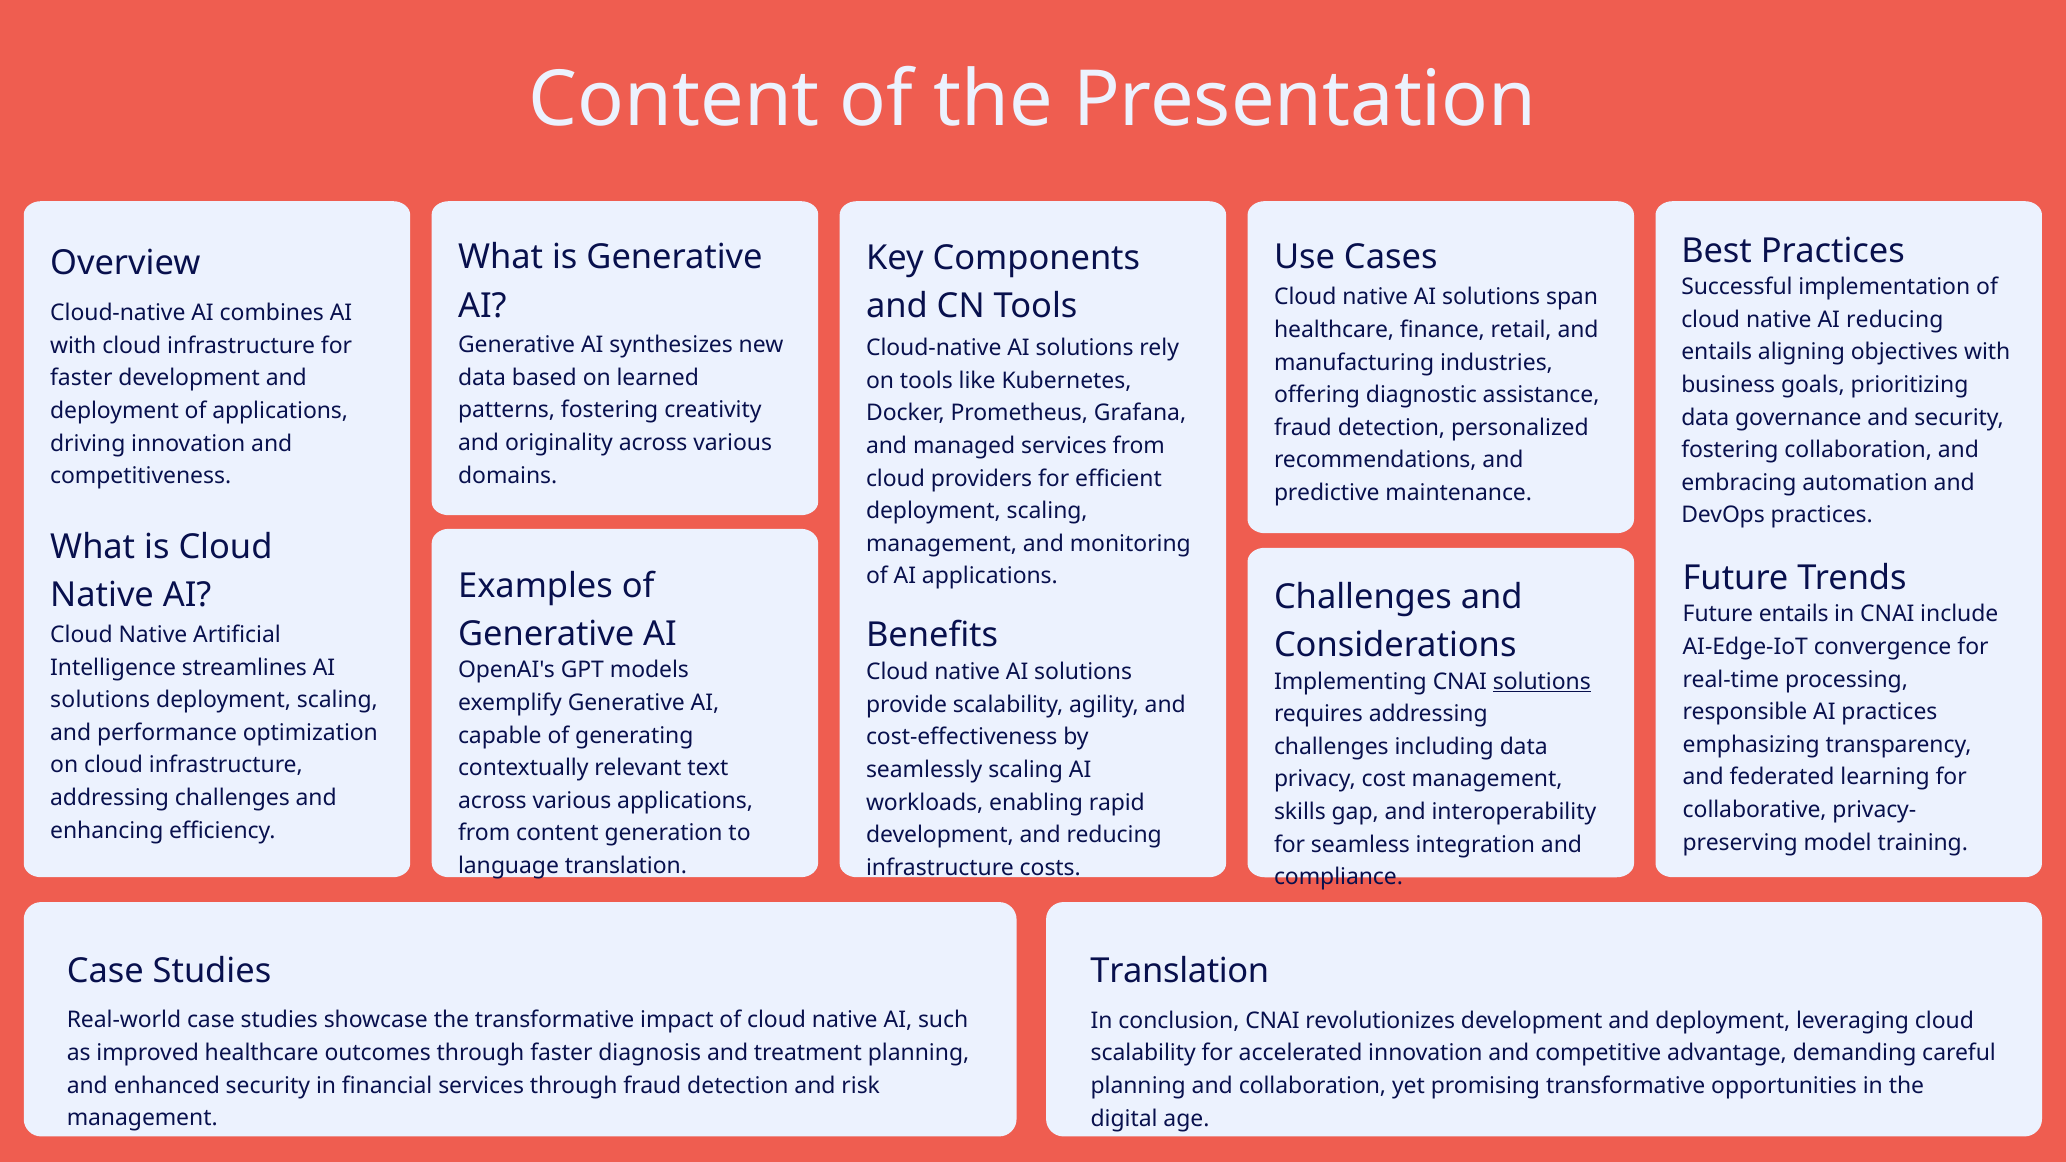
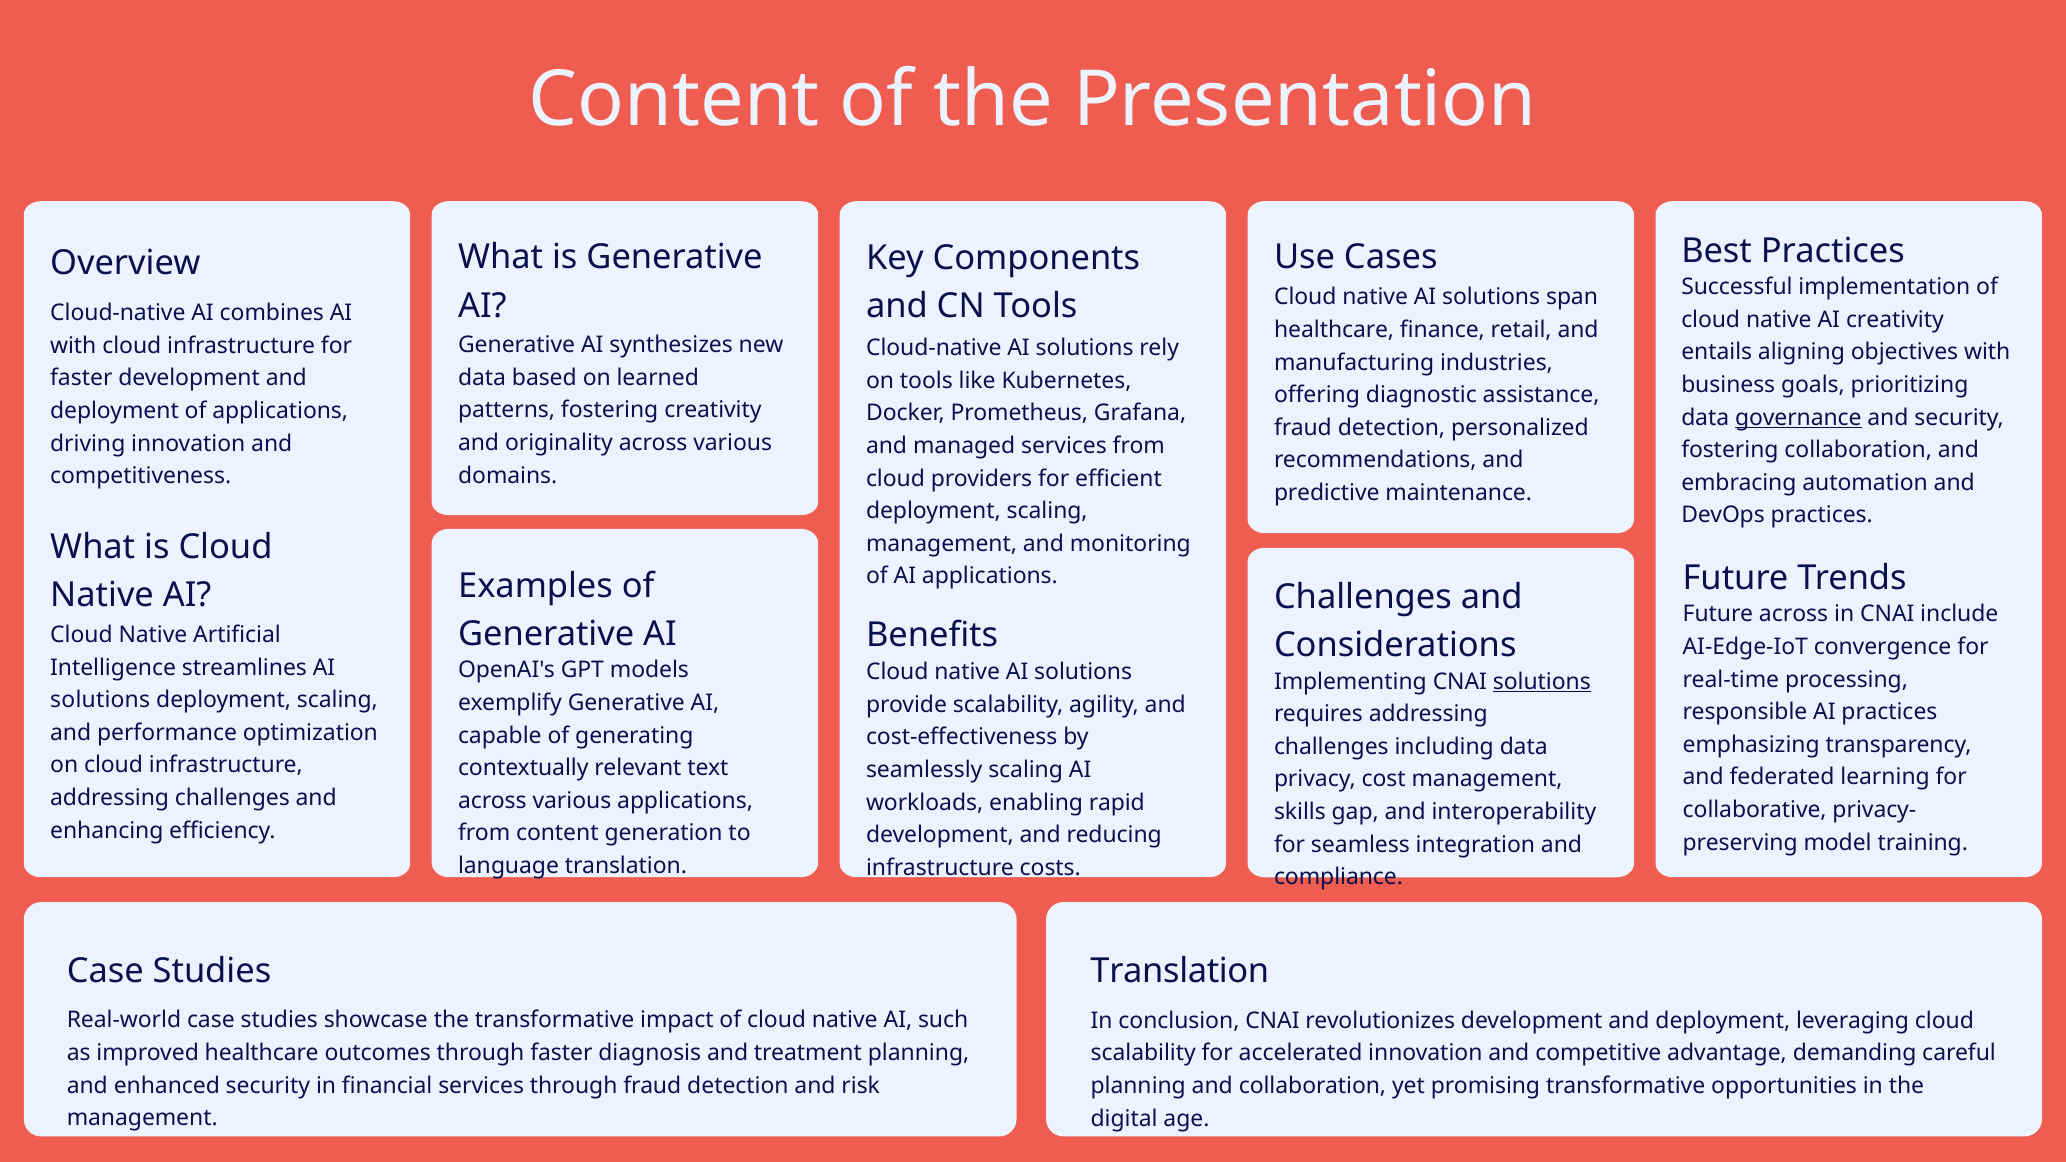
AI reducing: reducing -> creativity (1895, 320)
governance underline: none -> present (1798, 418)
Future entails: entails -> across (1794, 614)
